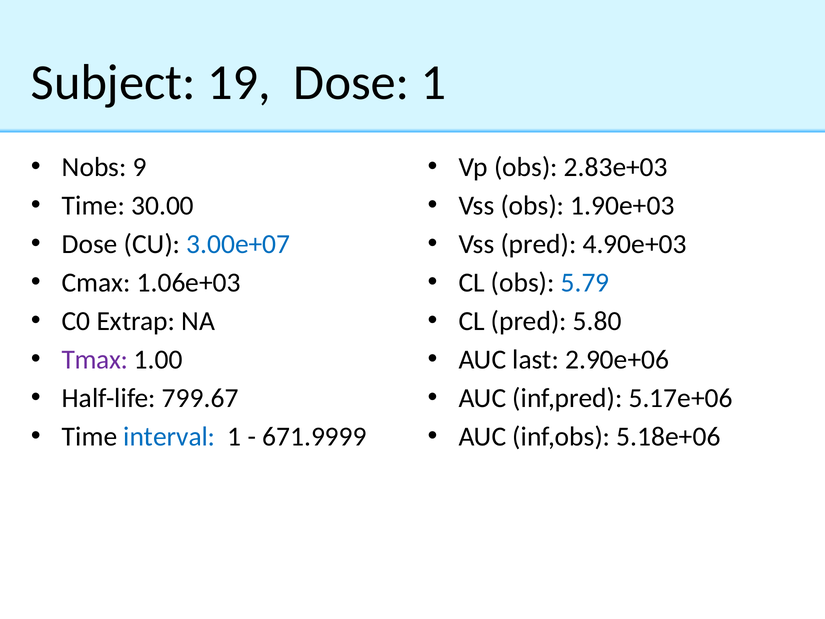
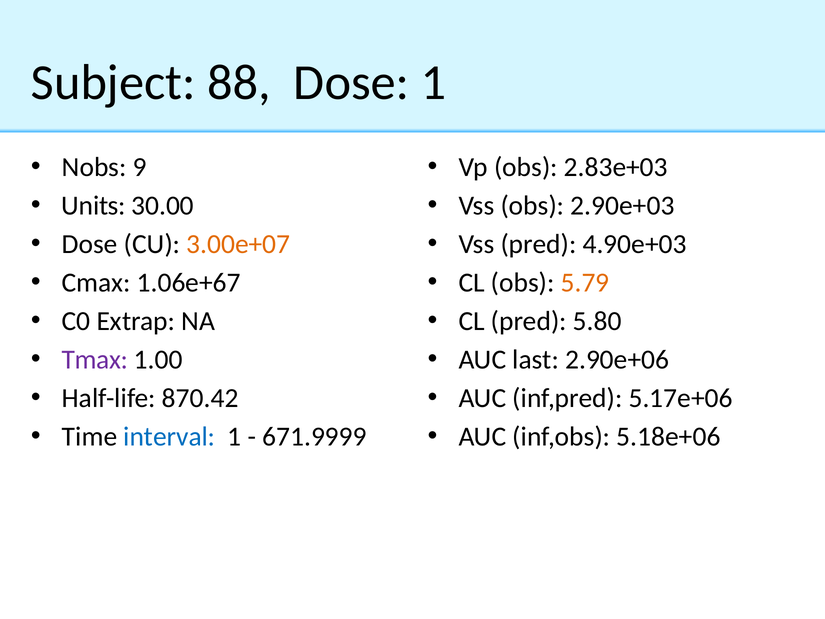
19: 19 -> 88 (239, 83)
Time: Time -> Units (94, 205)
1.90e+03: 1.90e+03 -> 2.90e+03 (622, 205)
3.00e+07 colour: blue -> orange (238, 244)
1.06e+03: 1.06e+03 -> 1.06e+67 (189, 282)
5.79 colour: blue -> orange (585, 282)
799.67: 799.67 -> 870.42 (200, 398)
